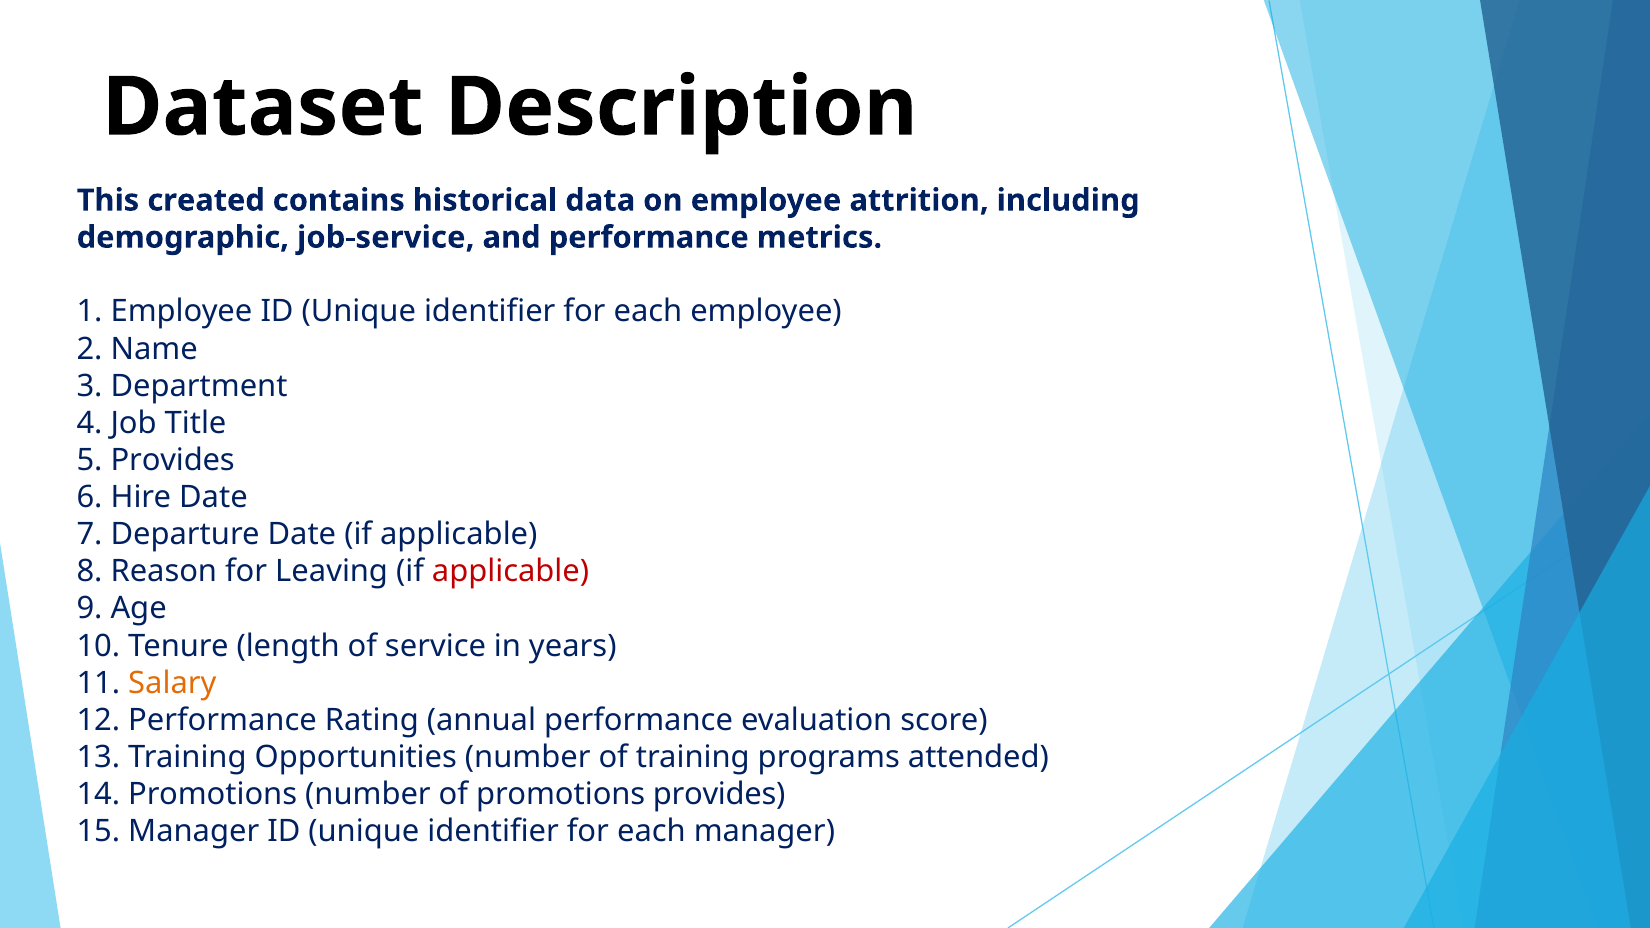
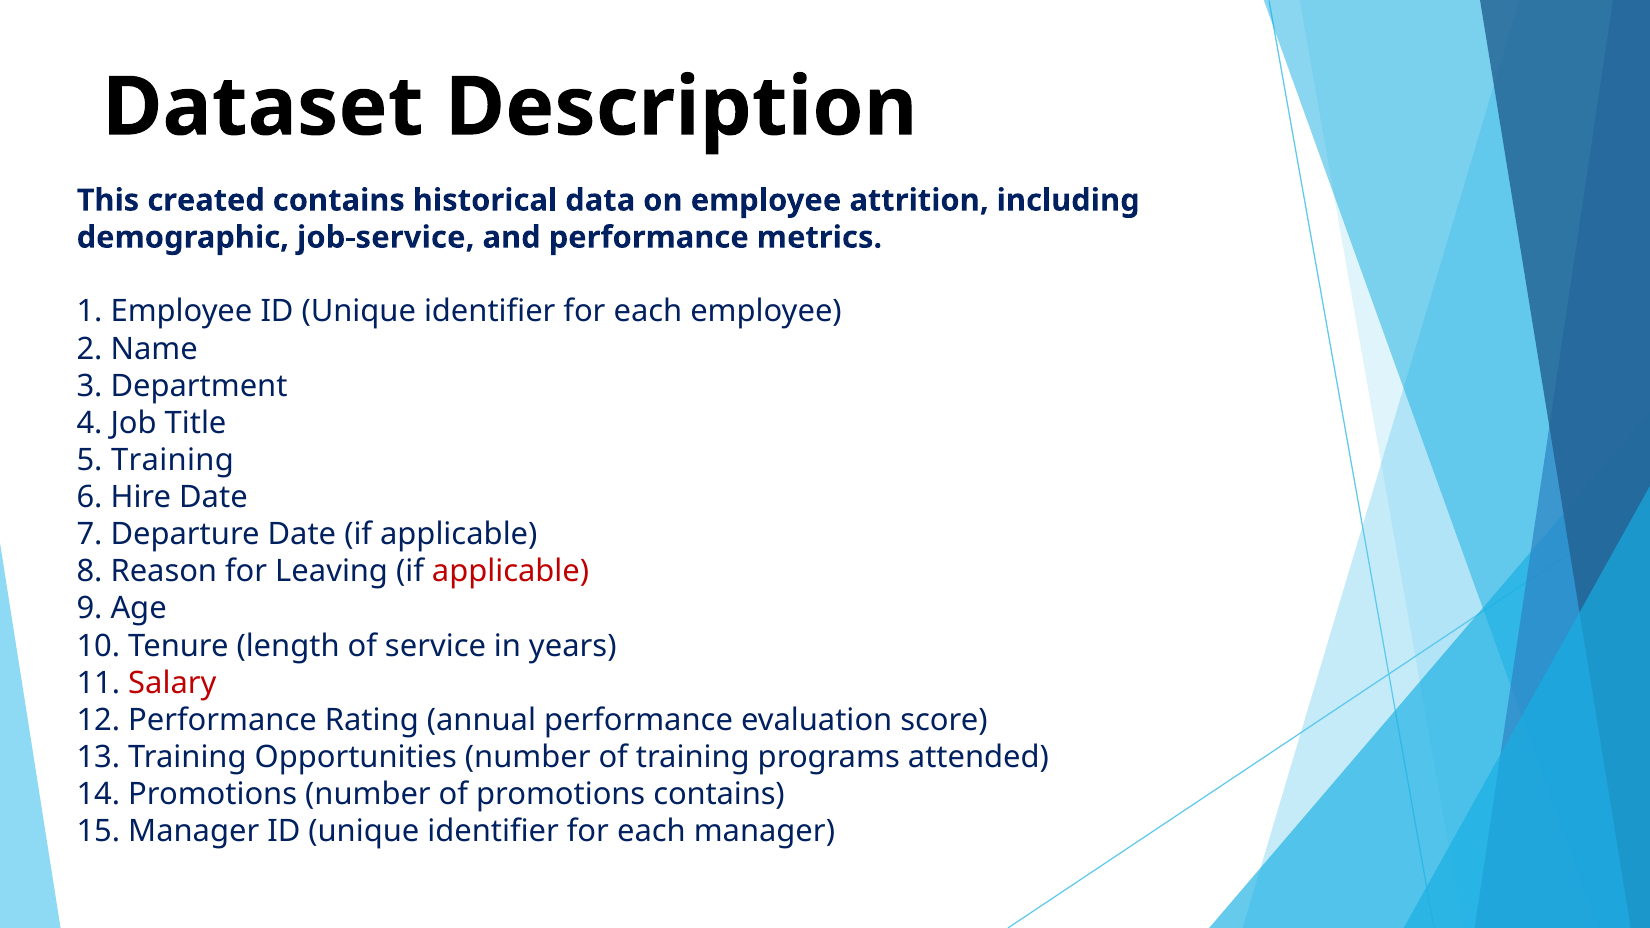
5 Provides: Provides -> Training (172, 460)
Salary colour: orange -> red (172, 683)
promotions provides: provides -> contains (719, 794)
